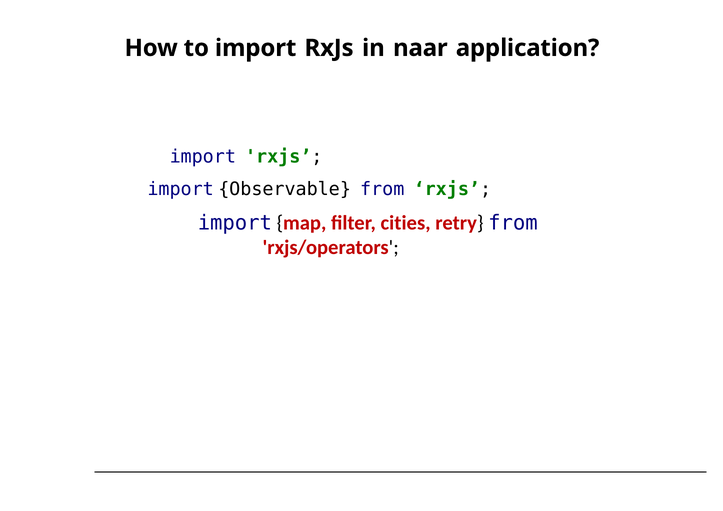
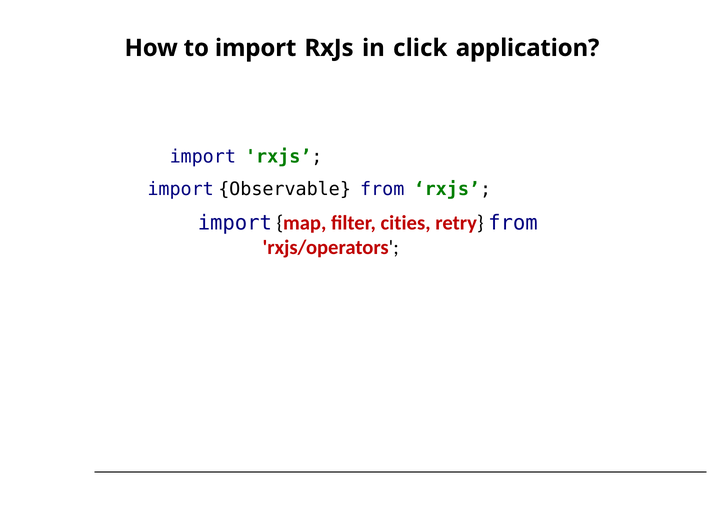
naar: naar -> click (420, 48)
